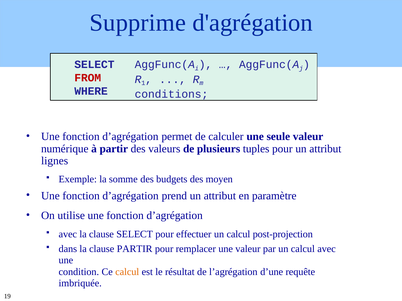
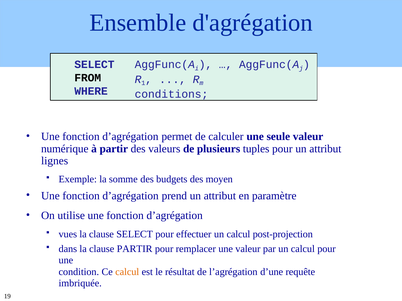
Supprime: Supprime -> Ensemble (138, 23)
FROM colour: red -> black (88, 78)
avec: avec -> vues (68, 235)
calcul avec: avec -> pour (327, 249)
